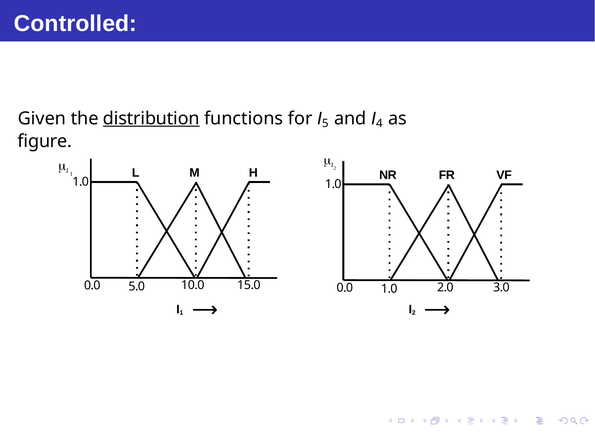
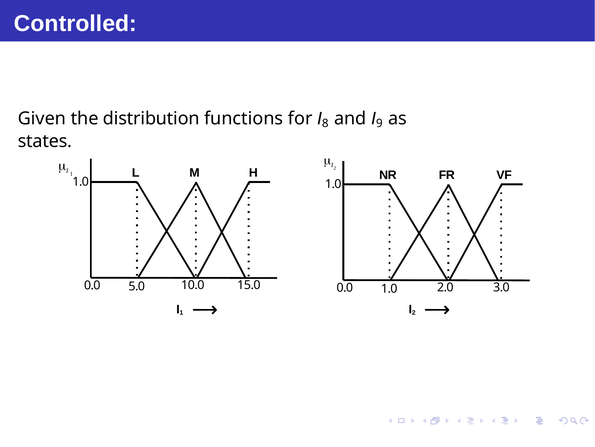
distribution underline: present -> none (151, 118)
5: 5 -> 8 (325, 123)
4: 4 -> 9 (379, 123)
figure: figure -> states (45, 141)
